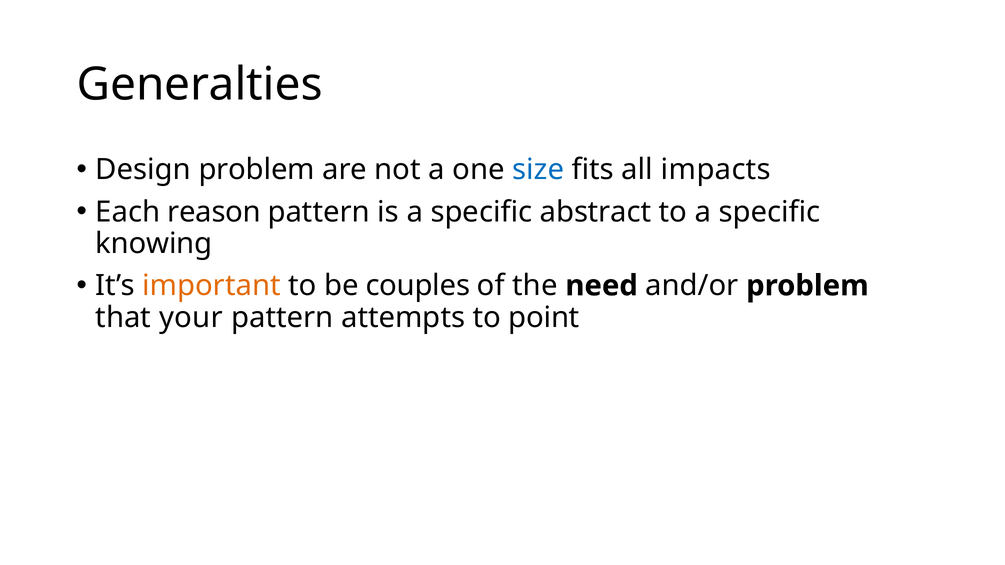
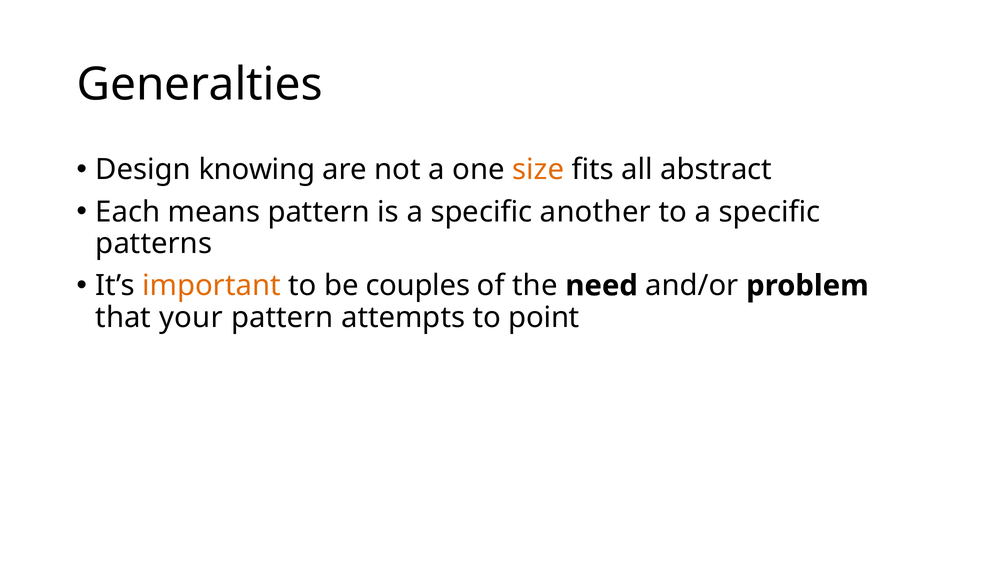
Design problem: problem -> knowing (257, 170)
size colour: blue -> orange (538, 170)
impacts: impacts -> abstract (716, 170)
reason: reason -> means (214, 212)
abstract: abstract -> another (595, 212)
knowing: knowing -> patterns (154, 244)
